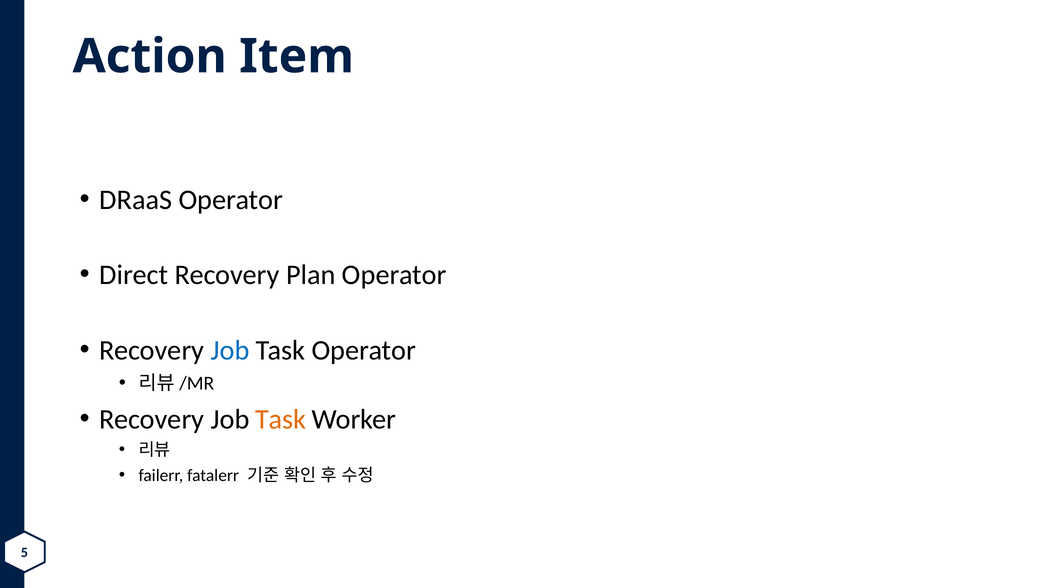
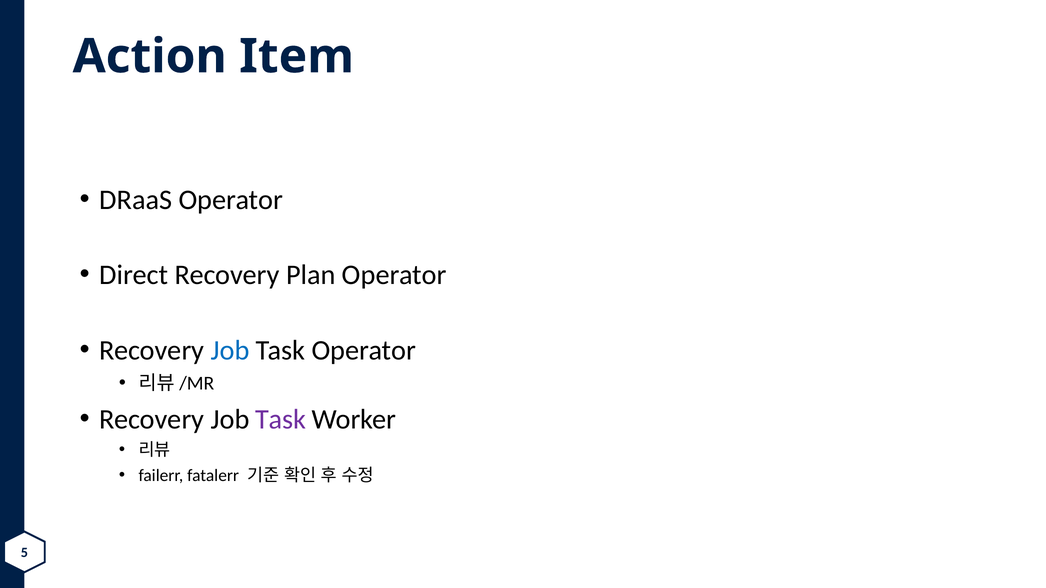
Task colour: orange -> purple (281, 420)
